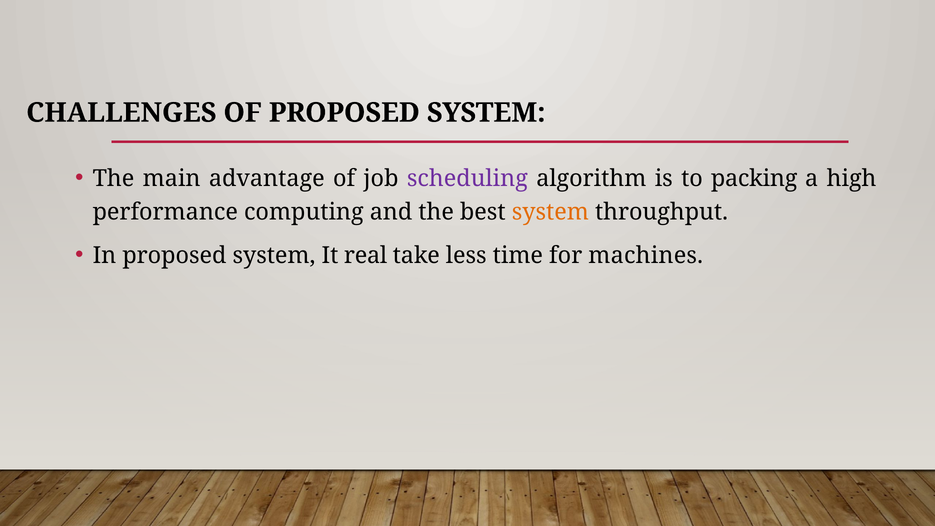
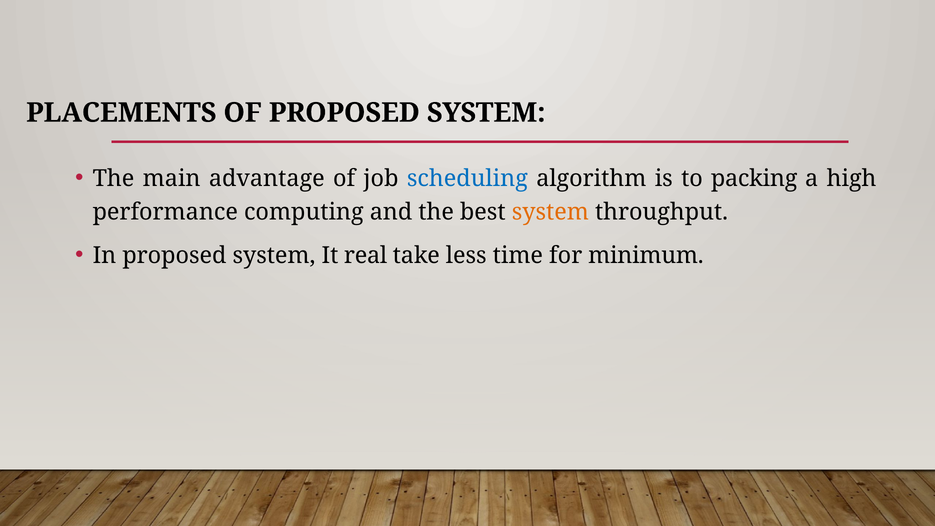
CHALLENGES: CHALLENGES -> PLACEMENTS (121, 113)
scheduling colour: purple -> blue (467, 178)
machines: machines -> minimum (646, 255)
